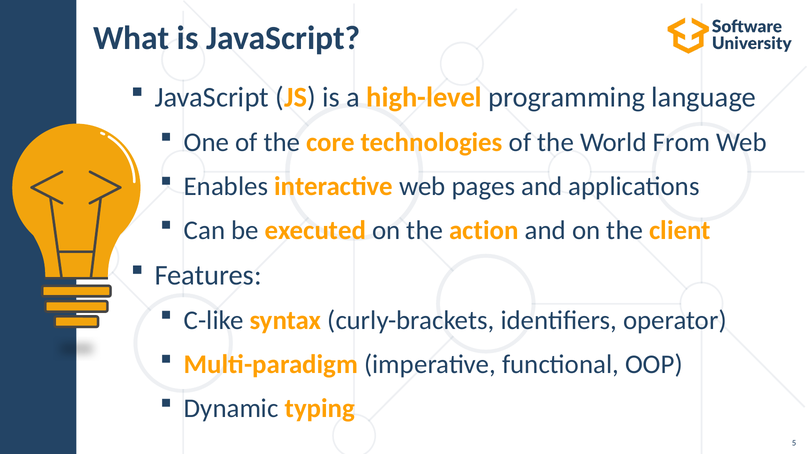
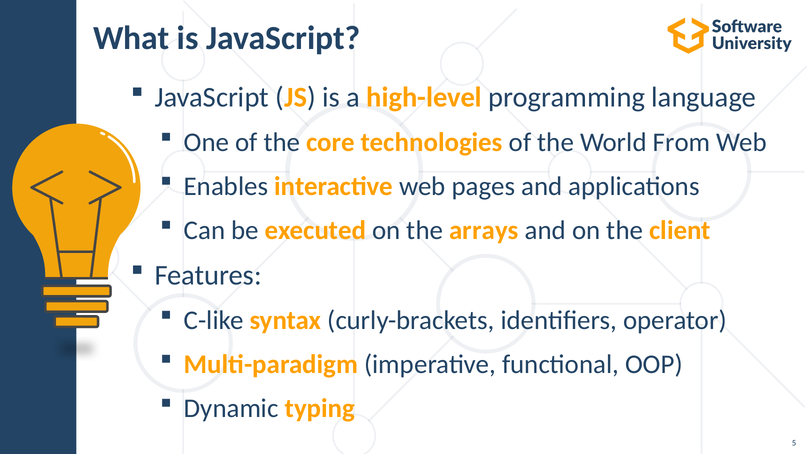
action: action -> arrays (484, 230)
